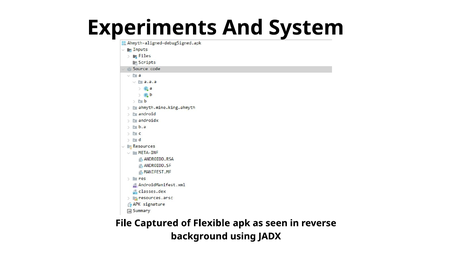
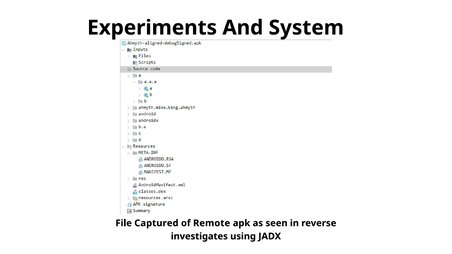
Flexible: Flexible -> Remote (212, 223)
background: background -> investigates (199, 237)
